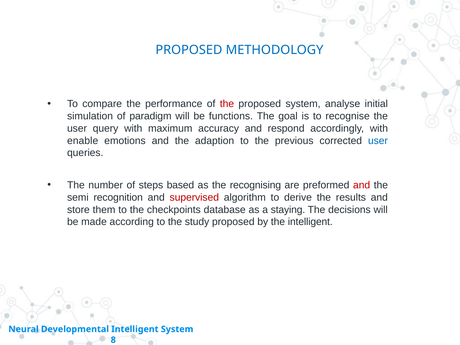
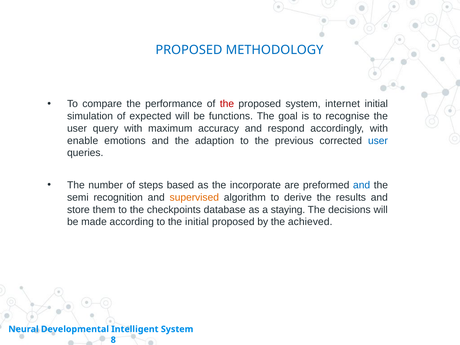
analyse: analyse -> internet (343, 104)
paradigm: paradigm -> expected (150, 116)
recognising: recognising -> incorporate (255, 185)
and colour: red -> blue (362, 185)
supervised colour: red -> orange (194, 197)
the study: study -> initial (197, 222)
the intelligent: intelligent -> achieved (310, 222)
